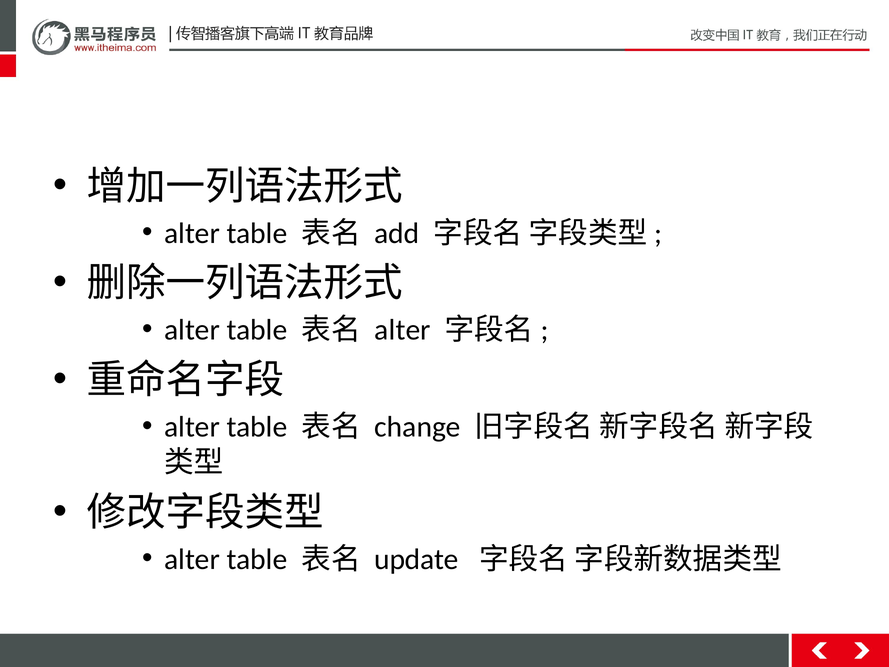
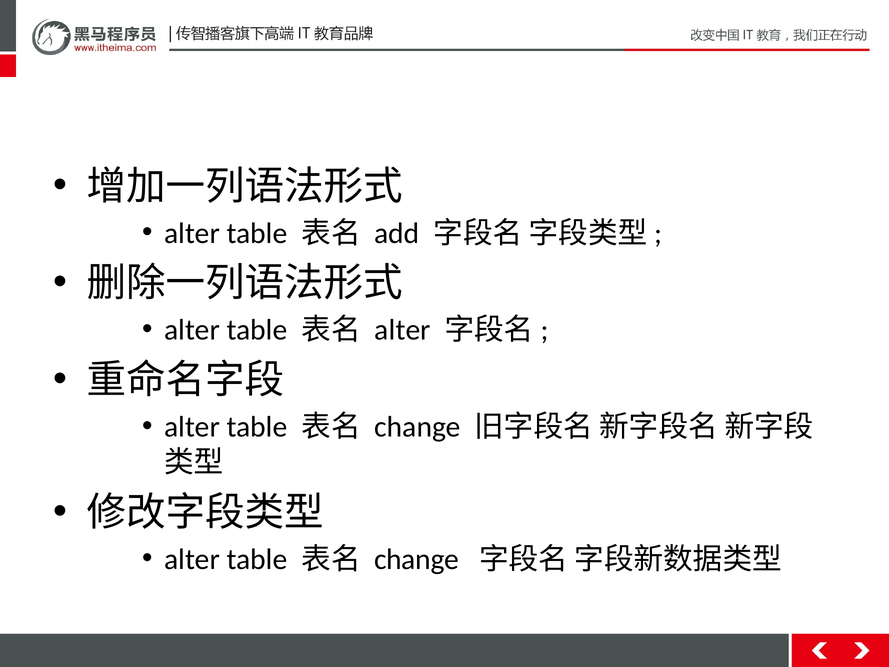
update: update -> change (417, 559)
